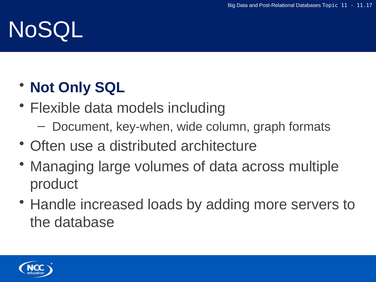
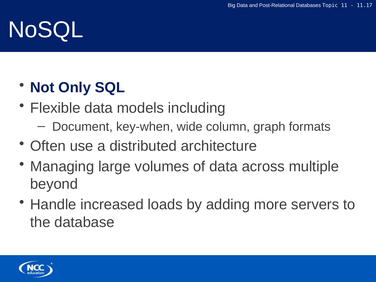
product: product -> beyond (54, 184)
